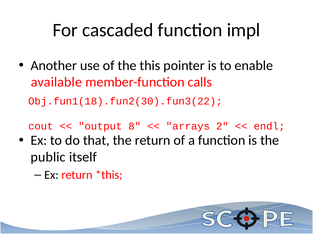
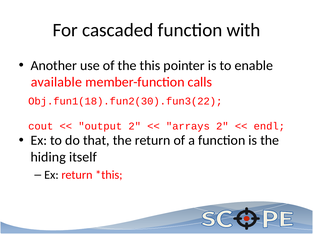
impl: impl -> with (244, 30)
output 8: 8 -> 2 (135, 127)
public: public -> hiding (48, 158)
